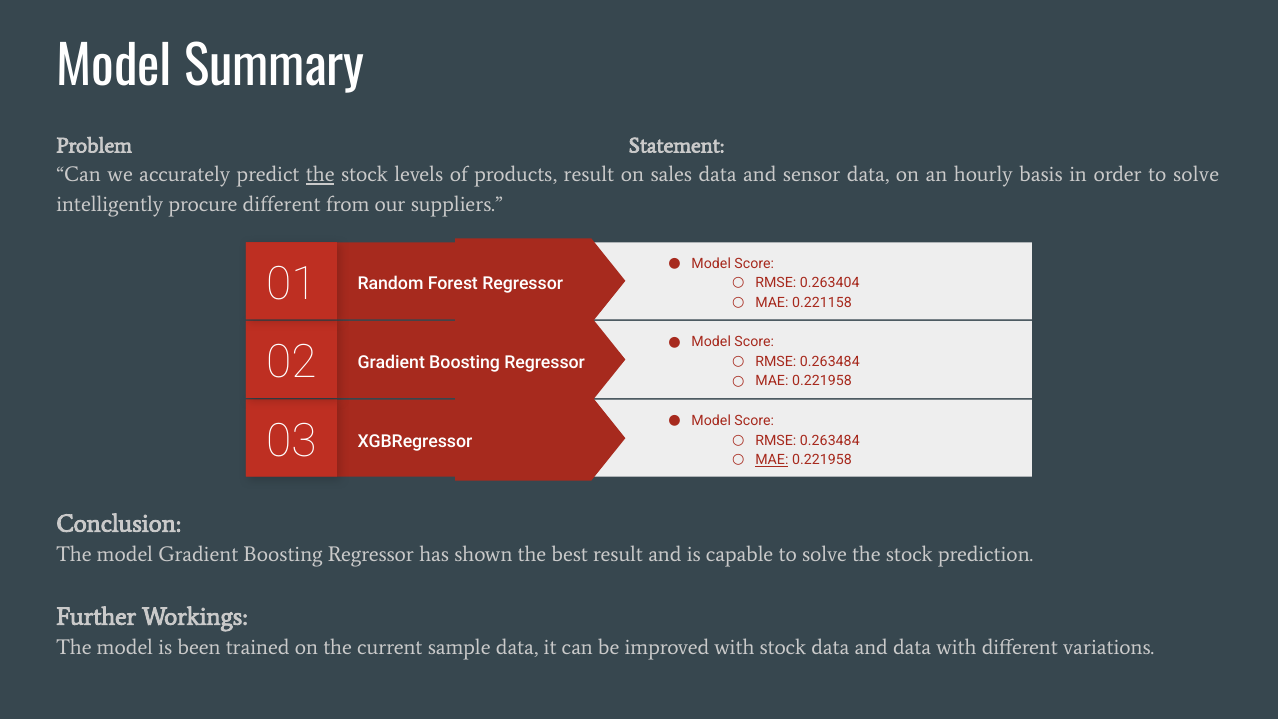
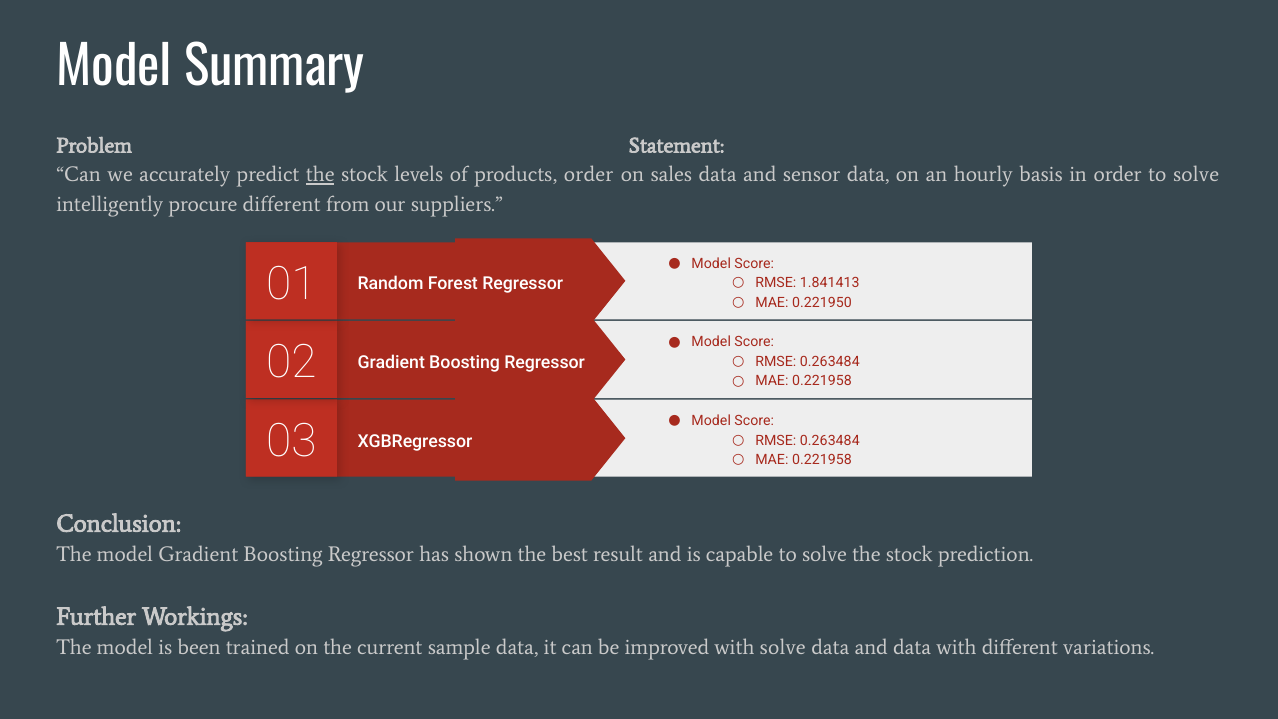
products result: result -> order (589, 175)
0.263404: 0.263404 -> 1.841413 (830, 283)
0.221158: 0.221158 -> 0.221950 (822, 303)
MAE underline: present -> none (772, 460)
with stock: stock -> solve (783, 648)
